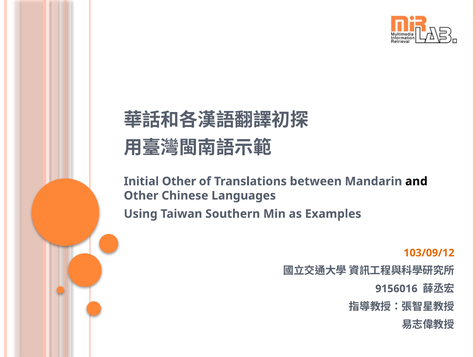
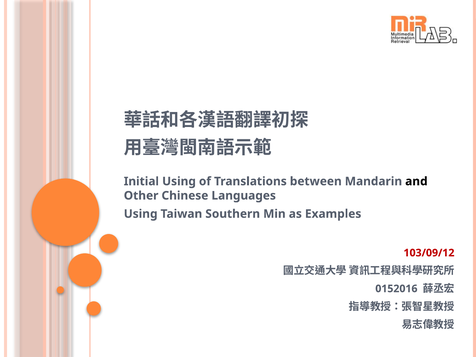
Initial Other: Other -> Using (179, 181)
103/09/12 colour: orange -> red (429, 253)
9156016: 9156016 -> 0152016 (396, 289)
